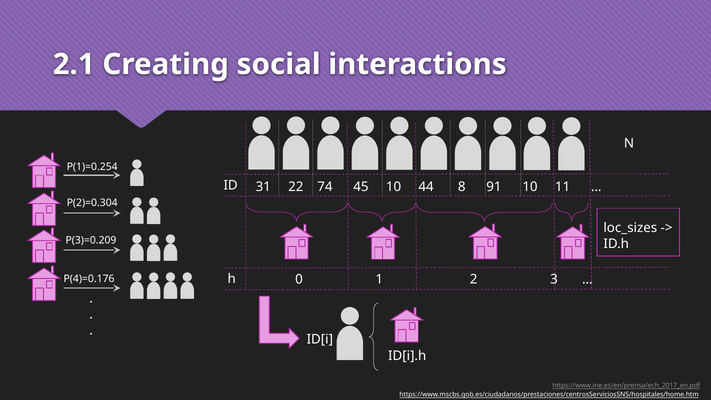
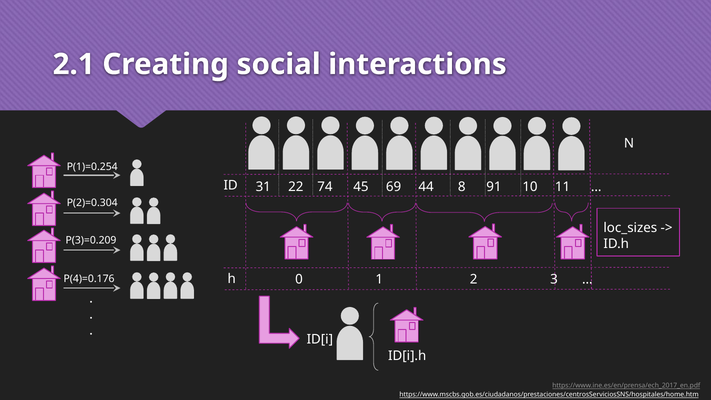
45 10: 10 -> 69 (394, 187)
